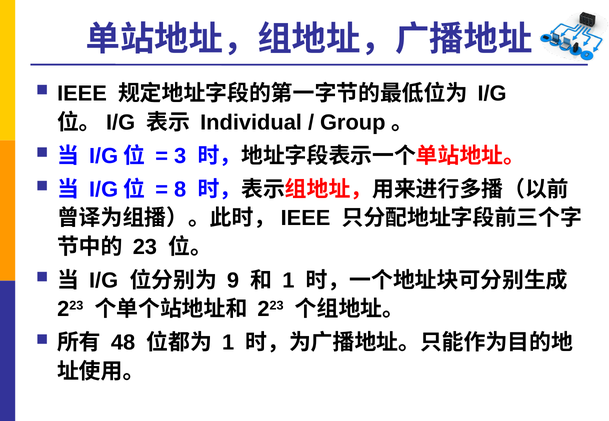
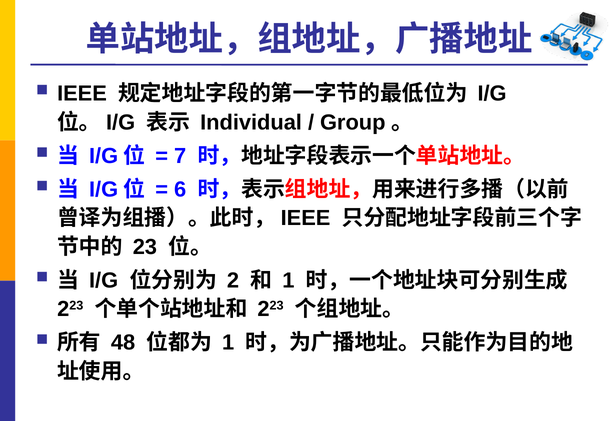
3: 3 -> 7 (180, 156)
8: 8 -> 6 (180, 190)
9: 9 -> 2 (233, 281)
